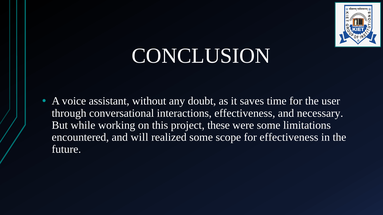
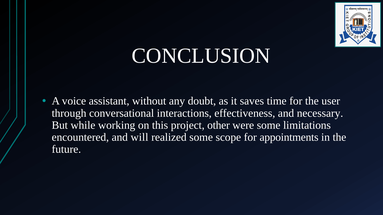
these: these -> other (219, 125)
for effectiveness: effectiveness -> appointments (289, 137)
